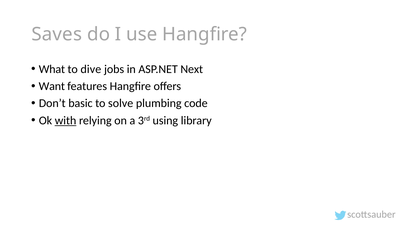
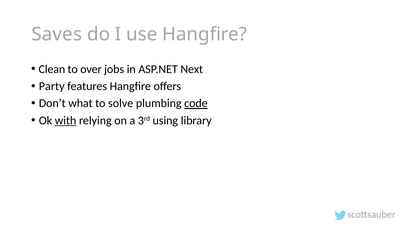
What: What -> Clean (52, 69)
dive: dive -> over (91, 69)
Want: Want -> Party (52, 86)
basic: basic -> what (80, 103)
code underline: none -> present (196, 103)
